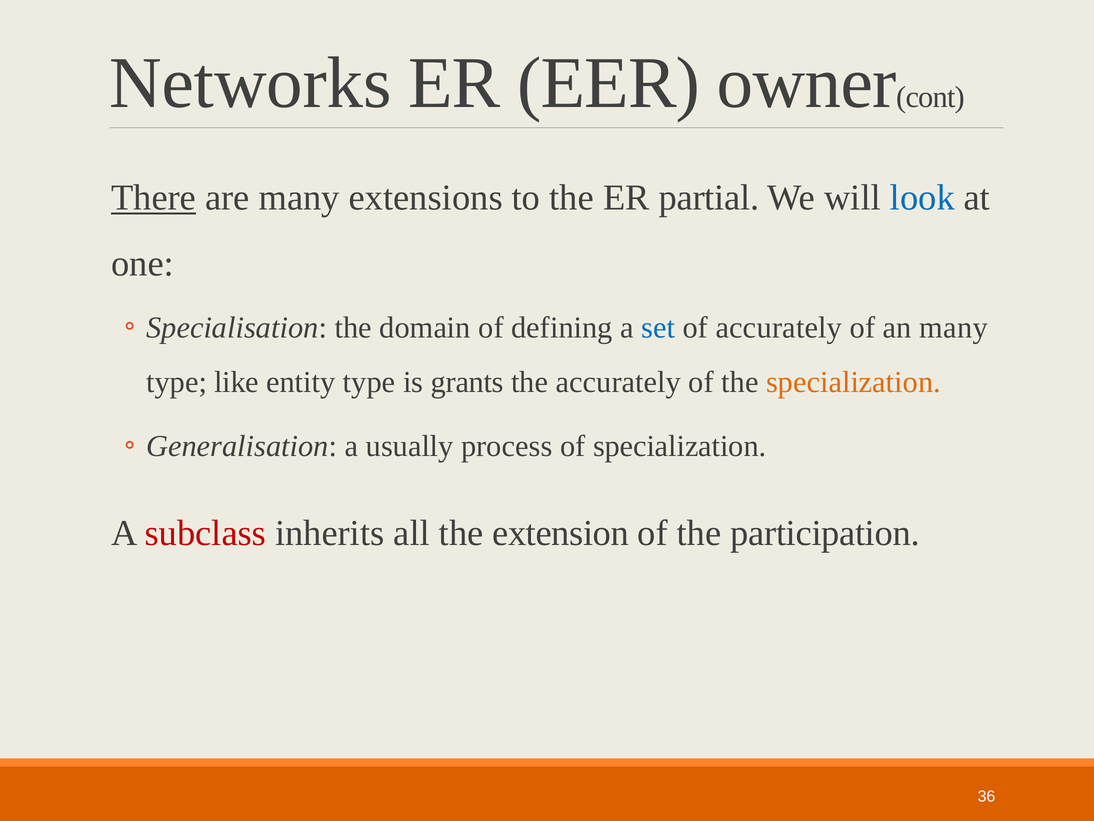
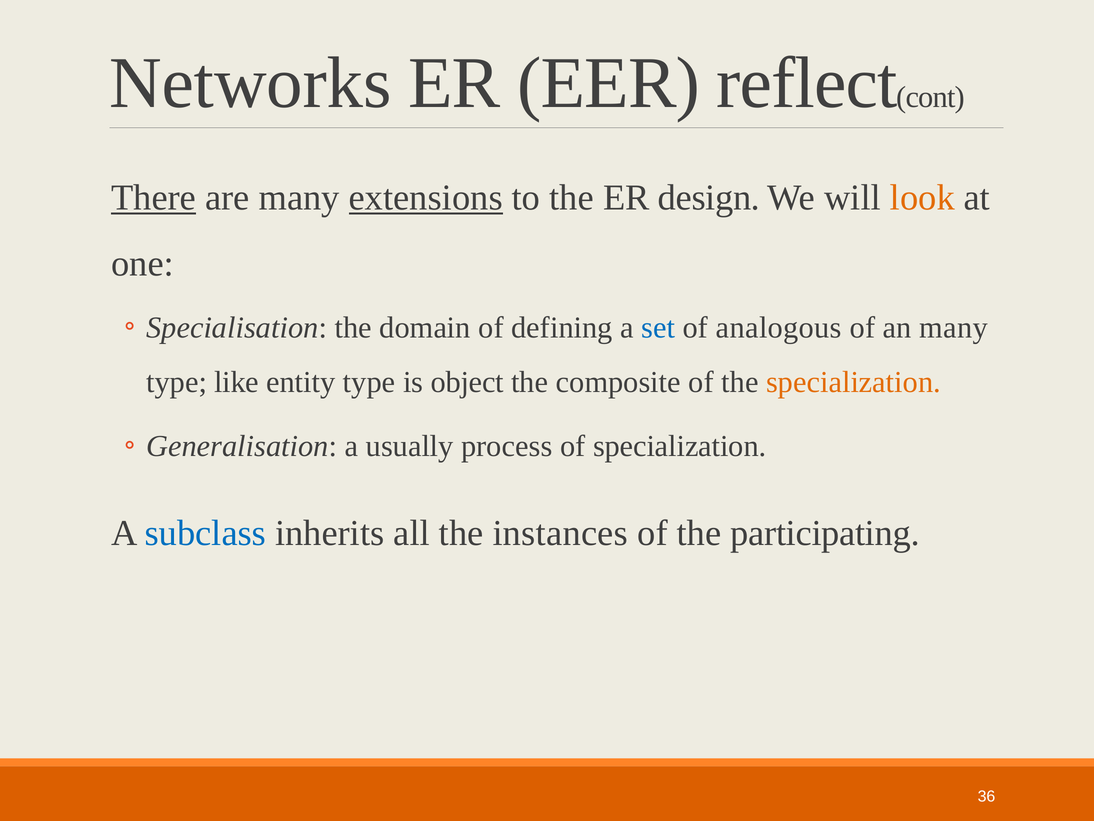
owner: owner -> reflect (807, 83)
extensions underline: none -> present (426, 198)
partial: partial -> design (709, 198)
look colour: blue -> orange (922, 198)
of accurately: accurately -> analogous (779, 327)
grants: grants -> object (467, 382)
the accurately: accurately -> composite (618, 382)
subclass colour: red -> blue (205, 533)
extension: extension -> instances (560, 533)
participation: participation -> participating (825, 533)
